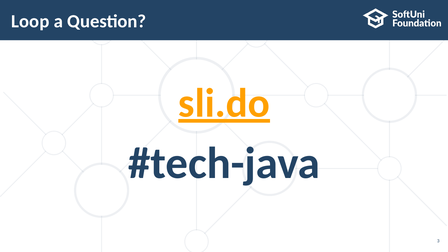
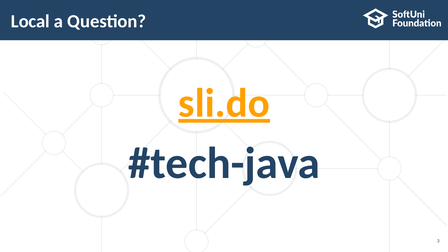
Loop: Loop -> Local (30, 21)
